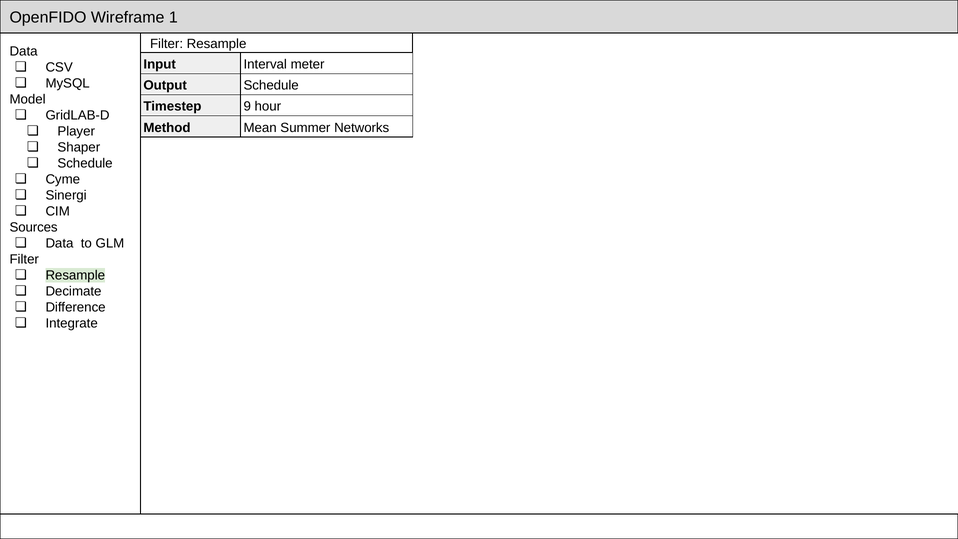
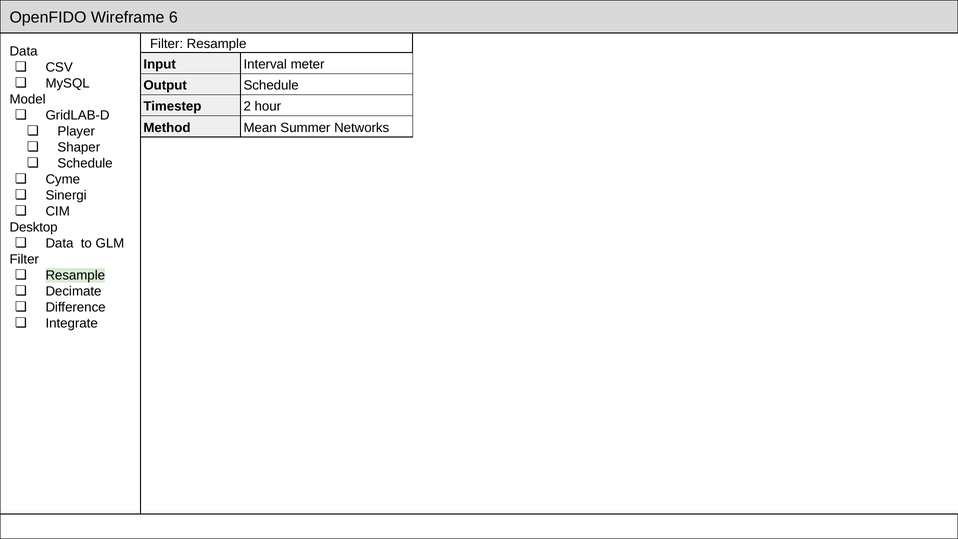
1: 1 -> 6 (173, 18)
9: 9 -> 2 (247, 107)
Sources: Sources -> Desktop (34, 227)
